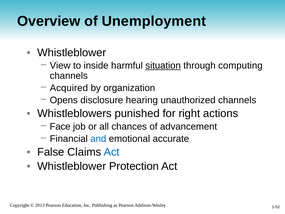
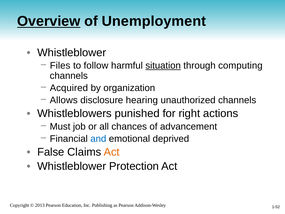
Overview underline: none -> present (49, 21)
View: View -> Files (60, 65)
inside: inside -> follow (96, 65)
Opens: Opens -> Allows (64, 100)
Face: Face -> Must (60, 126)
accurate: accurate -> deprived (171, 139)
Act colour: blue -> orange (112, 152)
